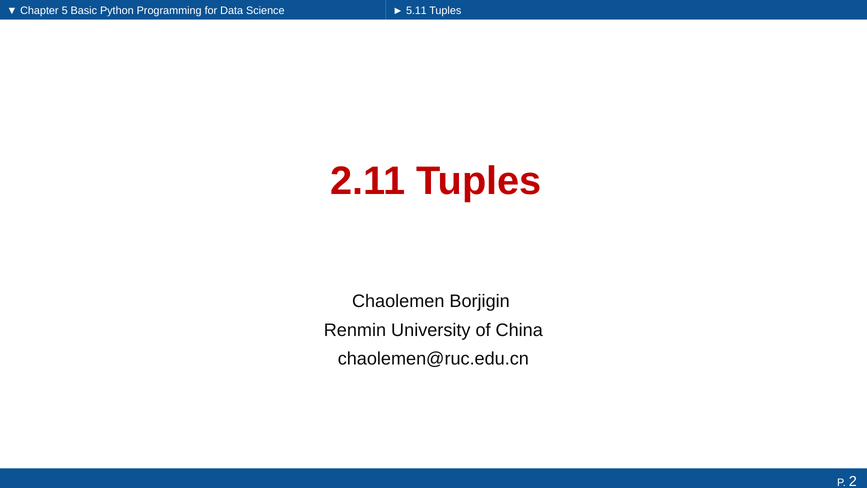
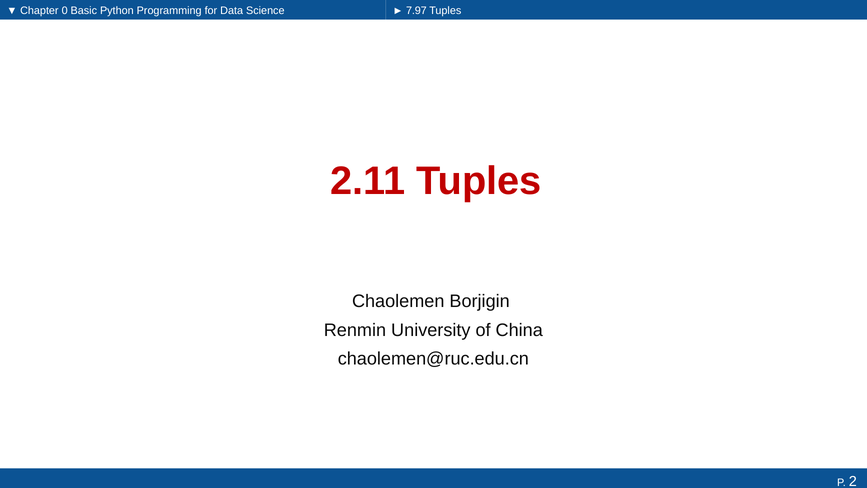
5: 5 -> 0 (65, 11)
5.11: 5.11 -> 7.97 (416, 11)
